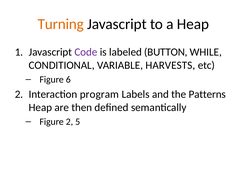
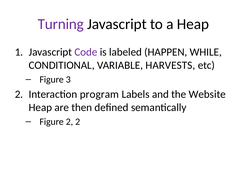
Turning colour: orange -> purple (61, 24)
BUTTON: BUTTON -> HAPPEN (166, 52)
6: 6 -> 3 (68, 79)
Patterns: Patterns -> Website (207, 94)
2 5: 5 -> 2 (78, 121)
